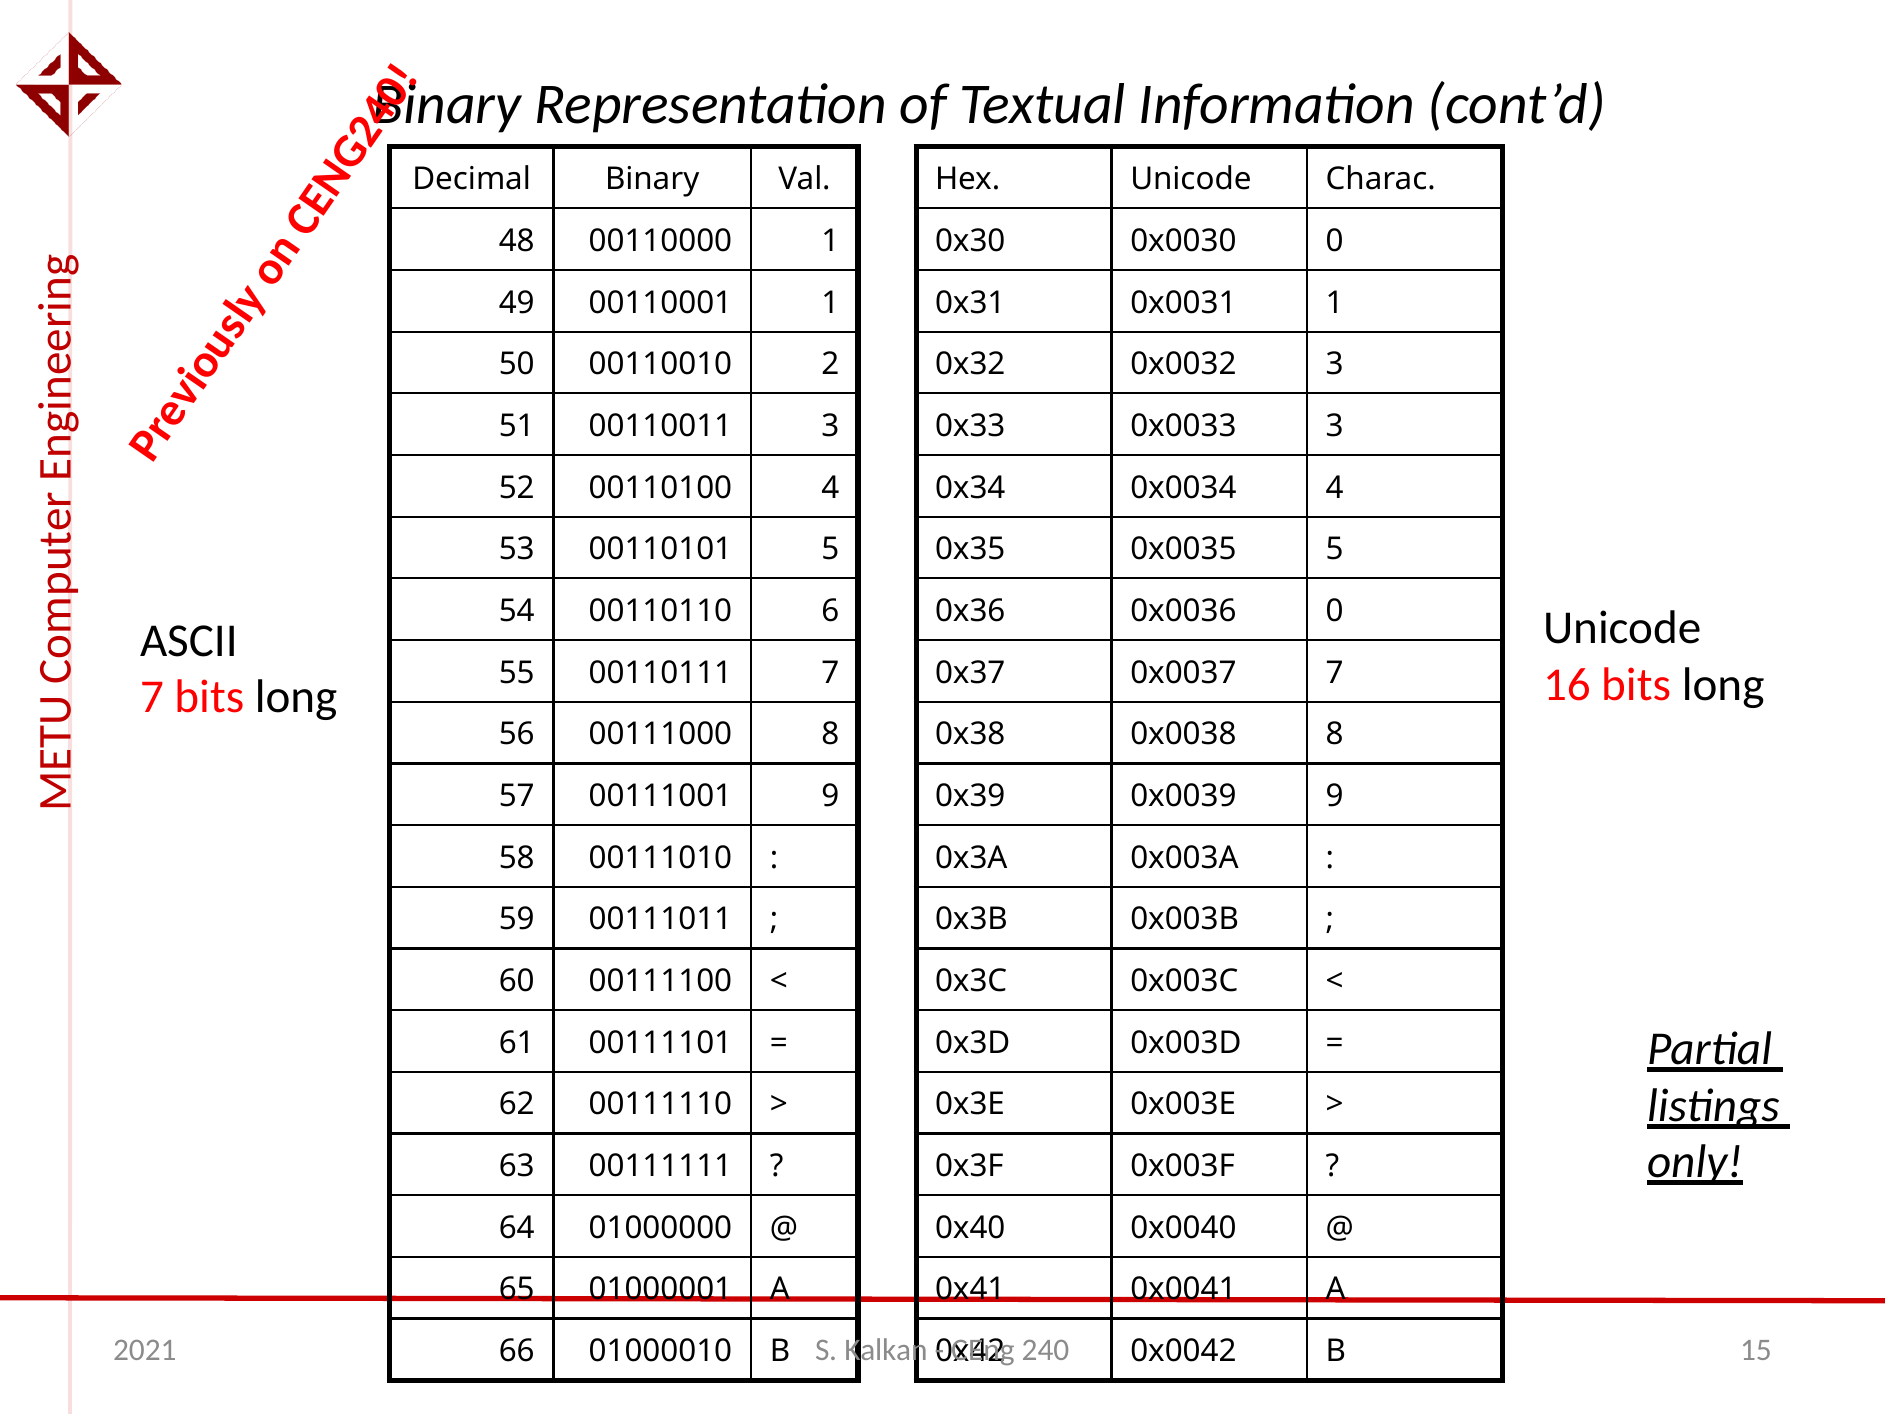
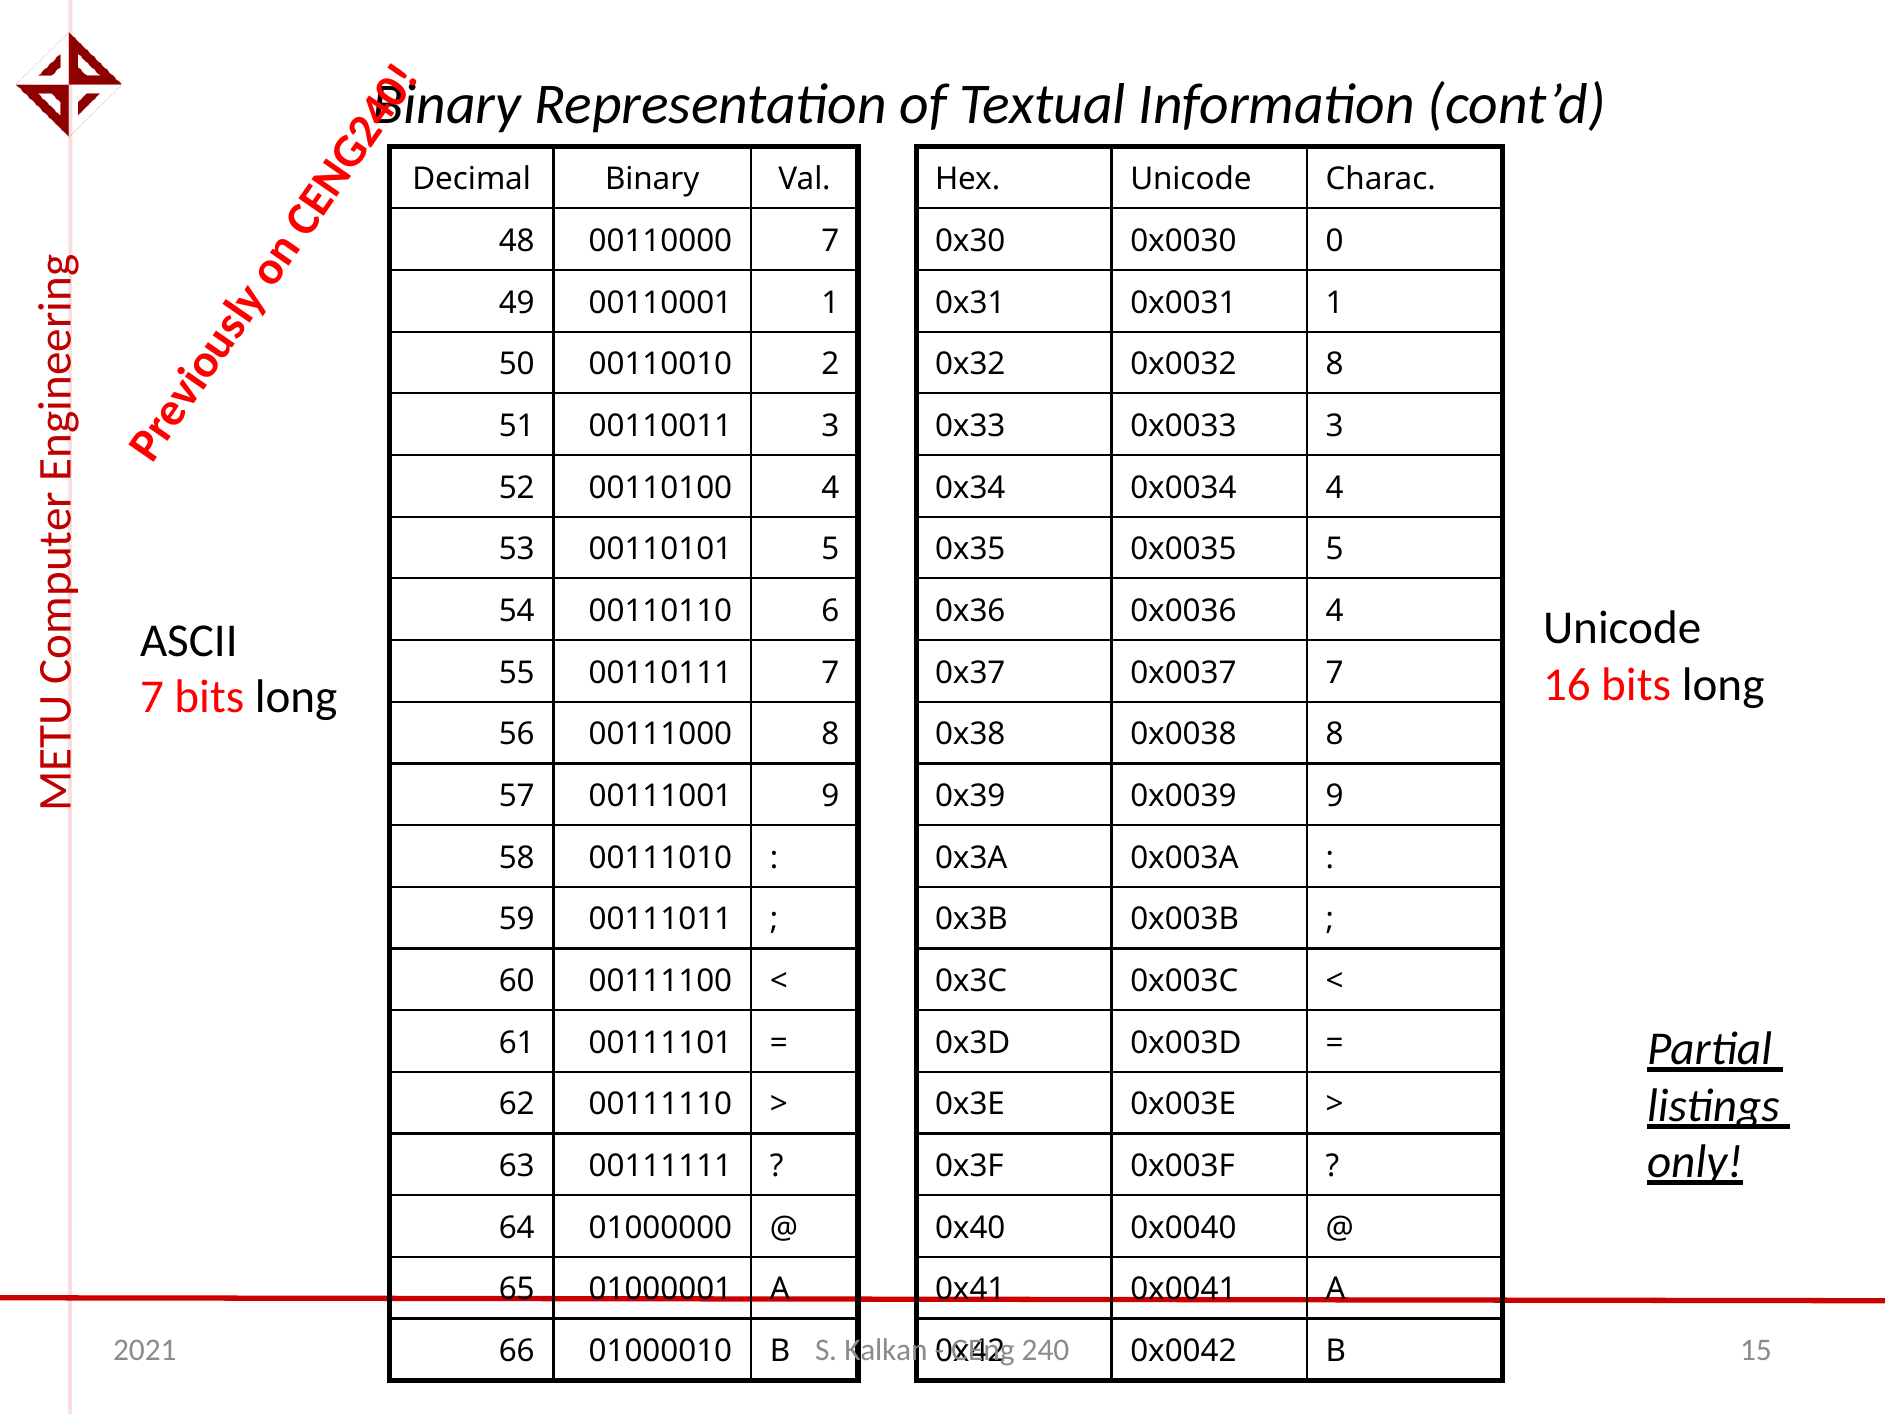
00110000 1: 1 -> 7 (830, 241)
0x0032 3: 3 -> 8 (1335, 364)
0x0036 0: 0 -> 4 (1335, 611)
